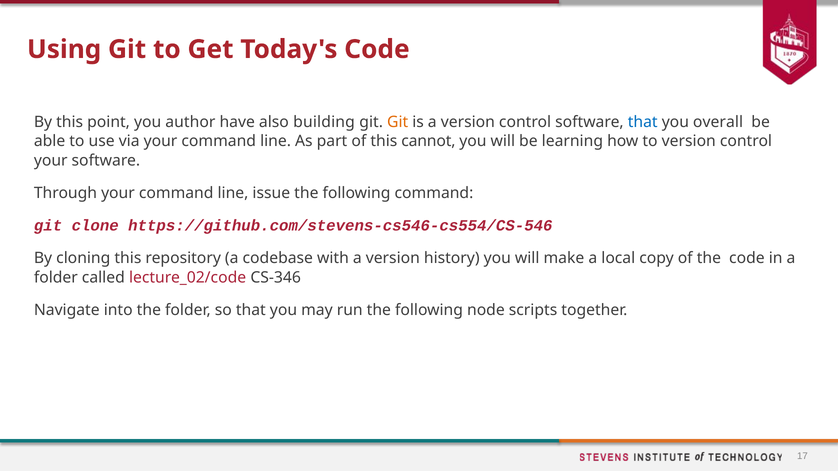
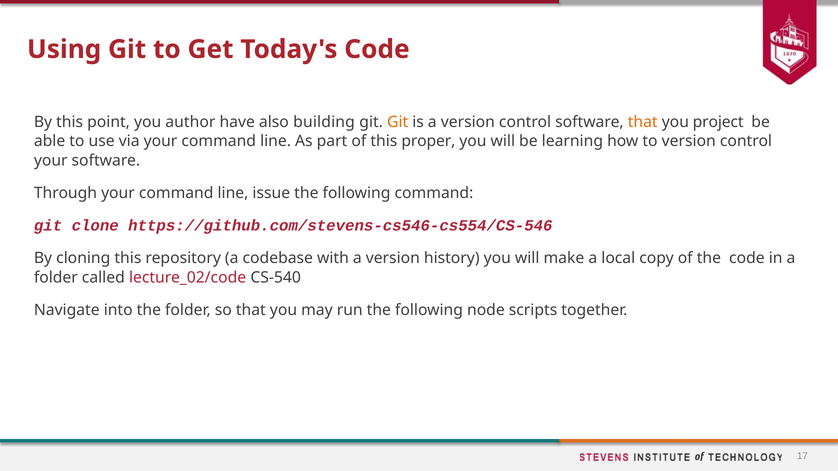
that colour: blue -> orange (643, 122)
overall: overall -> project (718, 122)
cannot: cannot -> proper (428, 141)
CS-346: CS-346 -> CS-540 (276, 278)
